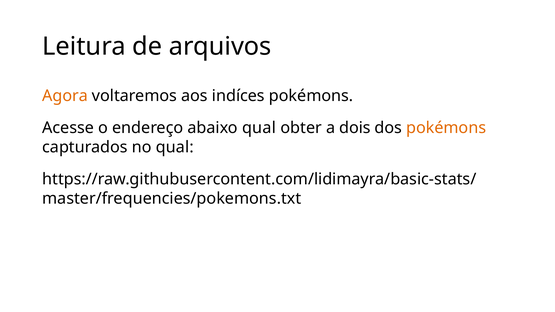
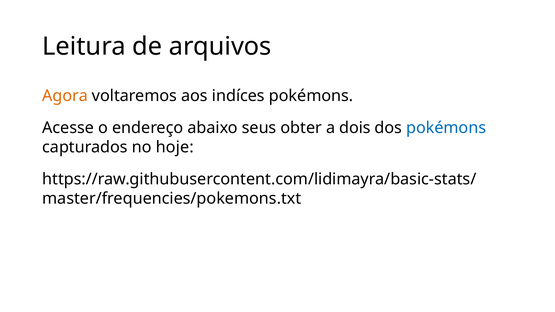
abaixo qual: qual -> seus (259, 128)
pokémons colour: orange -> blue (446, 128)
no qual: qual -> hoje (175, 147)
